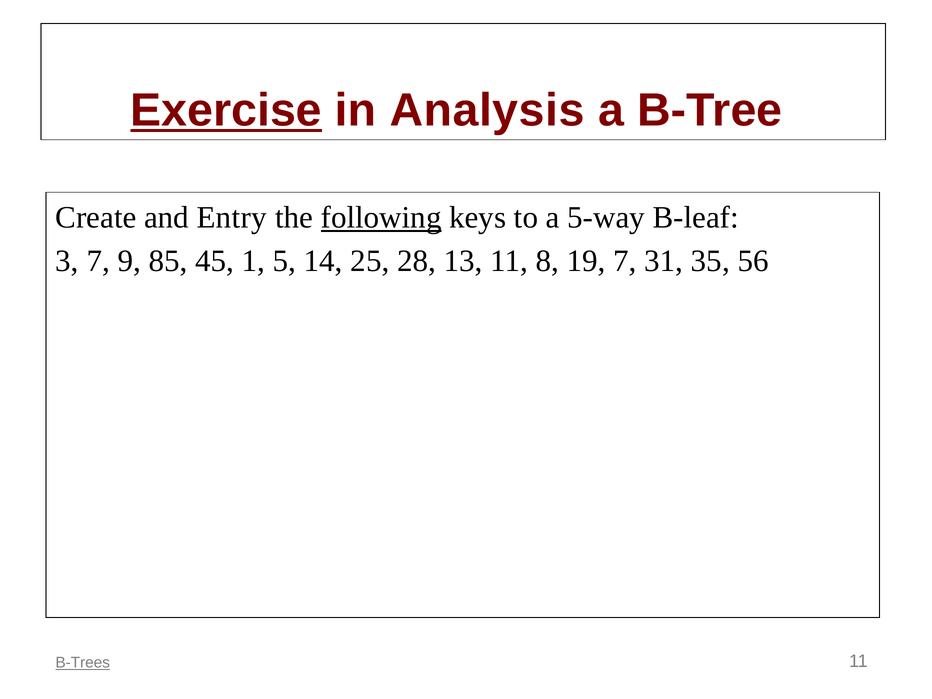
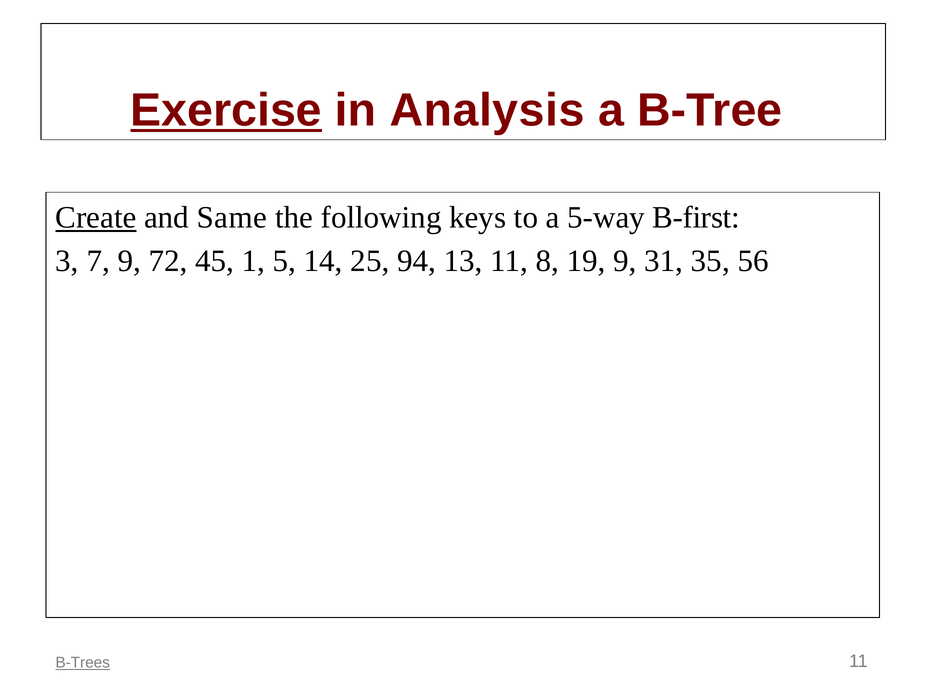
Create underline: none -> present (96, 218)
Entry: Entry -> Same (232, 218)
following underline: present -> none (381, 218)
B-leaf: B-leaf -> B-first (696, 218)
85: 85 -> 72 (168, 261)
28: 28 -> 94 (417, 261)
19 7: 7 -> 9 (625, 261)
